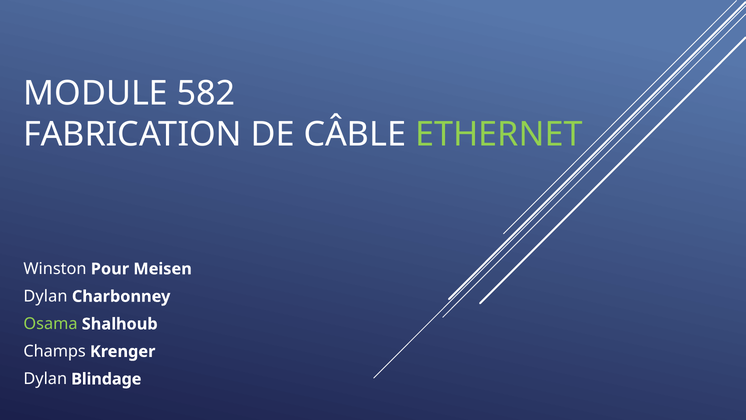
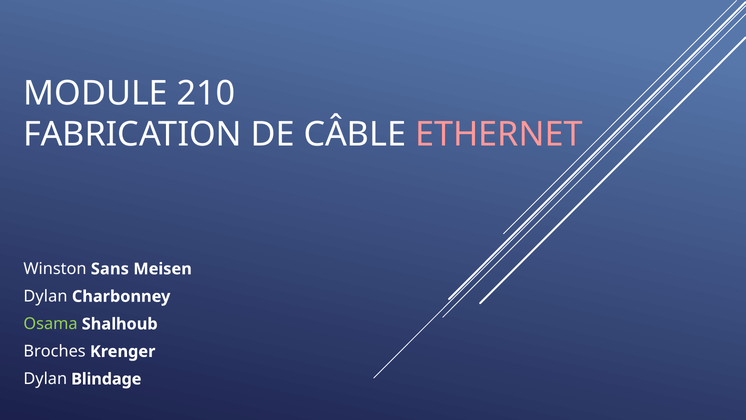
582: 582 -> 210 (206, 93)
ETHERNET colour: light green -> pink (499, 134)
Pour: Pour -> Sans (110, 269)
Champs: Champs -> Broches (55, 351)
